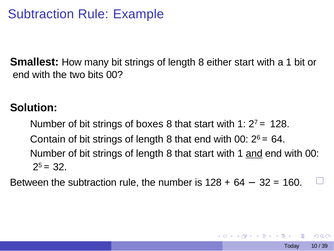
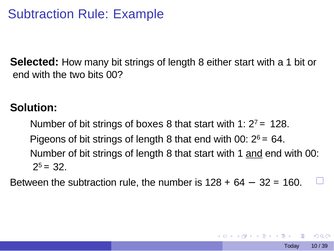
Smallest: Smallest -> Selected (34, 62)
Contain: Contain -> Pigeons (48, 139)
